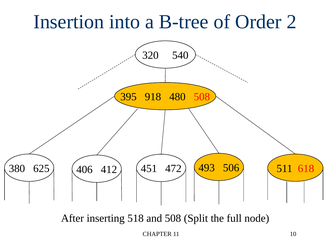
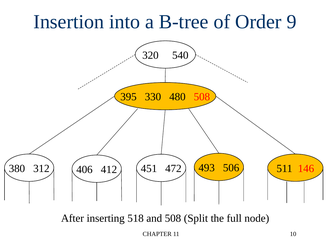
2: 2 -> 9 (292, 22)
918: 918 -> 330 (153, 97)
625: 625 -> 312 (41, 168)
618: 618 -> 146 (306, 168)
